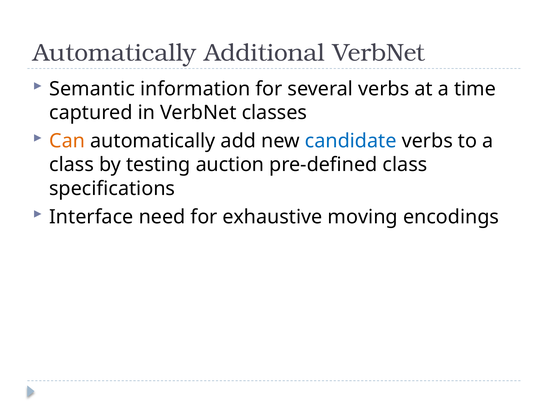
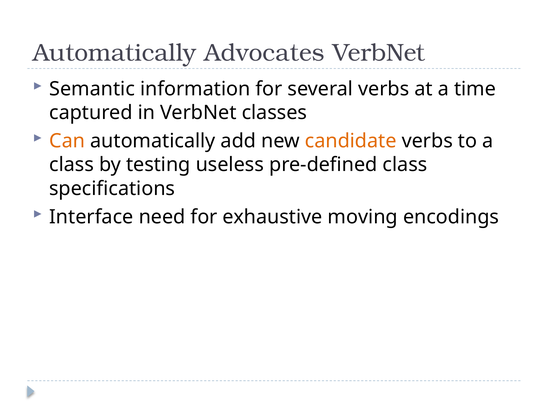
Additional: Additional -> Advocates (264, 53)
candidate colour: blue -> orange (351, 141)
auction: auction -> useless (230, 165)
